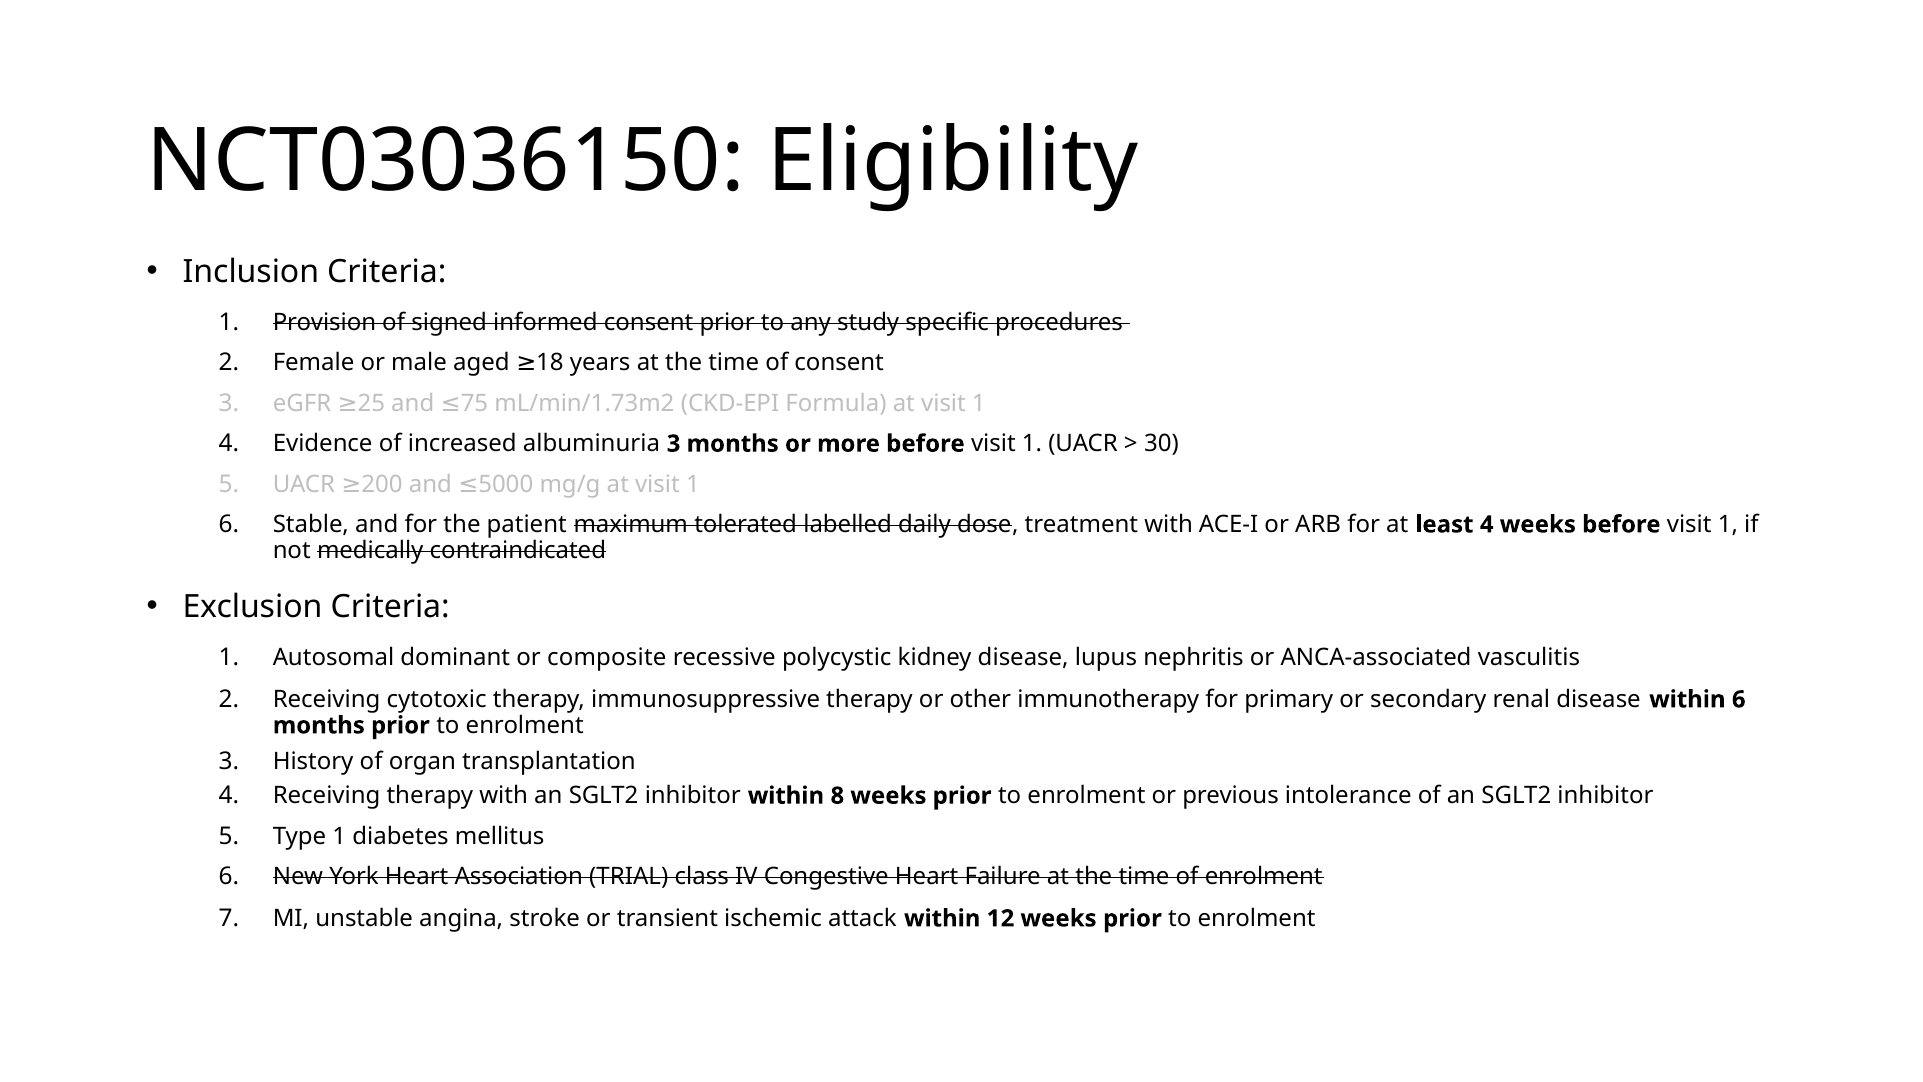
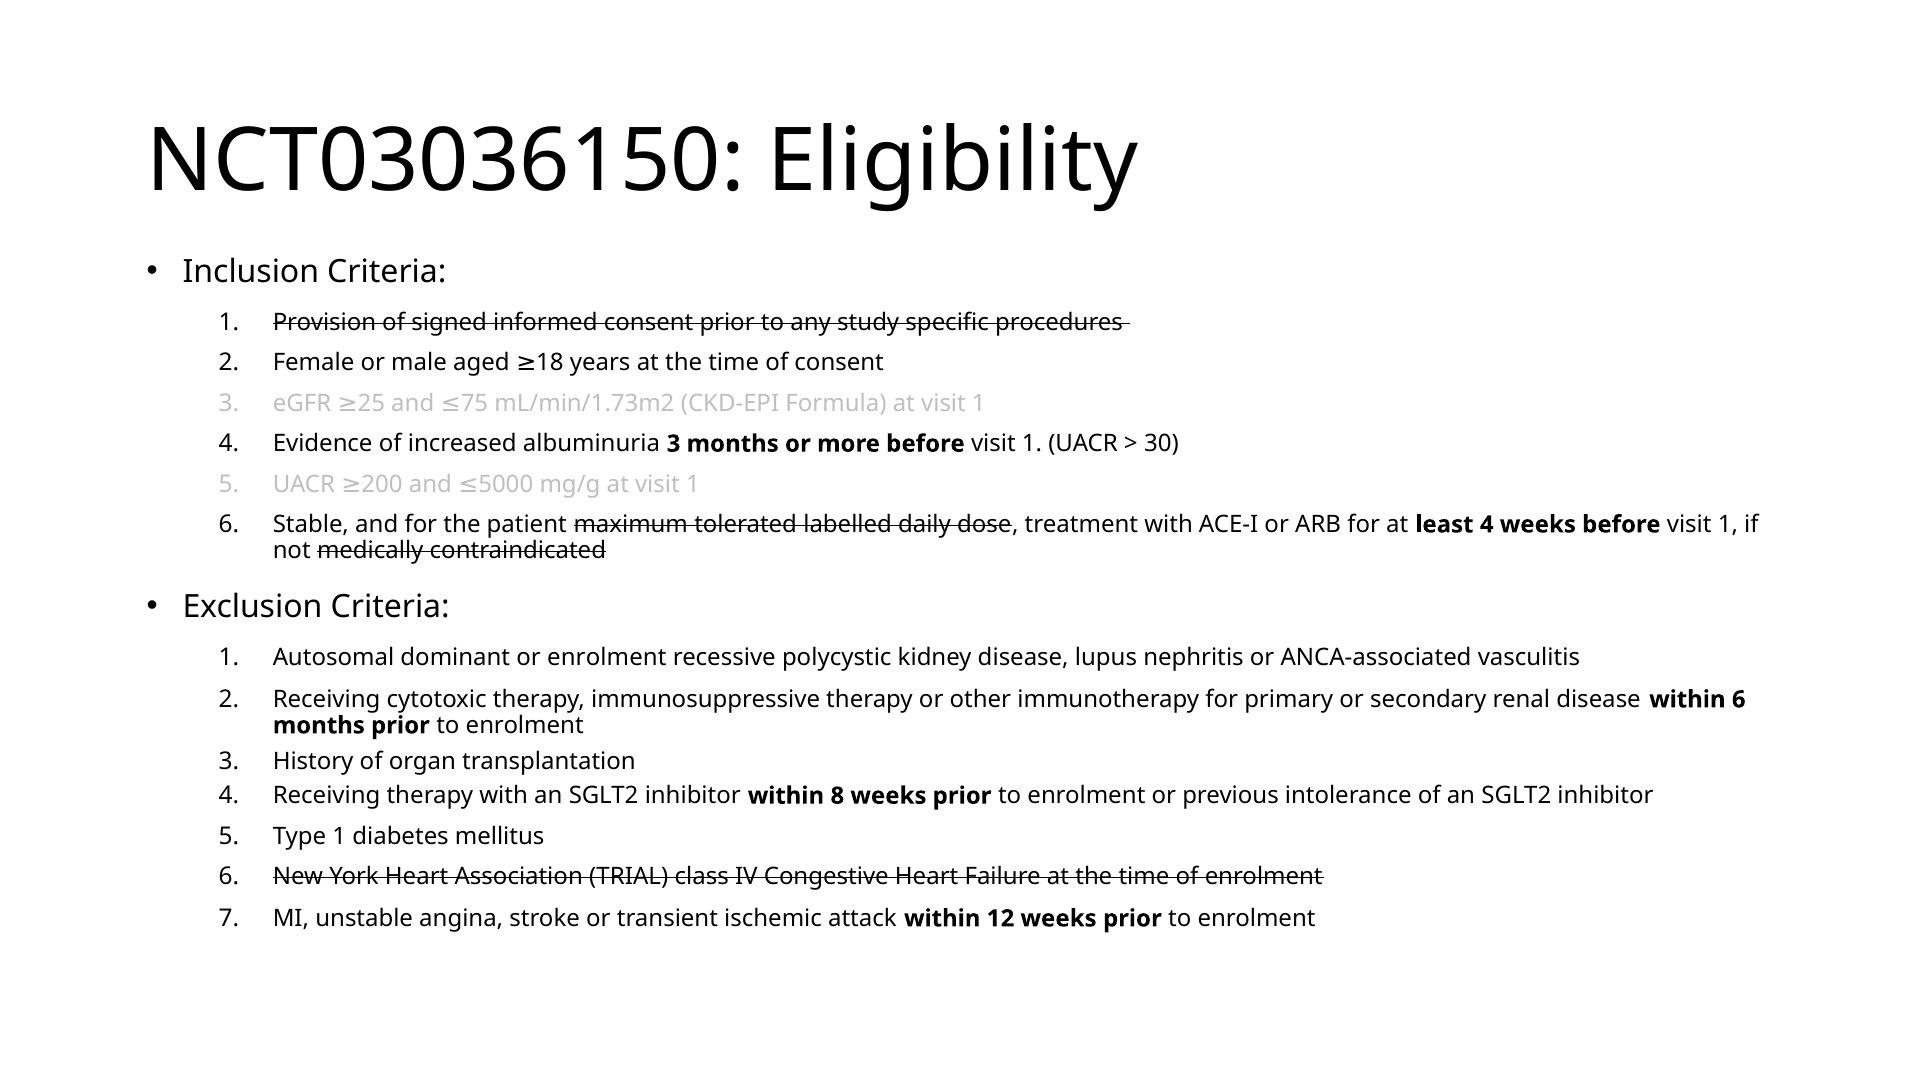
or composite: composite -> enrolment (607, 657)
